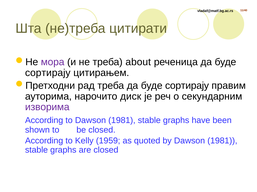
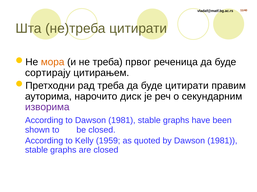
мора colour: purple -> orange (53, 62)
about: about -> првог (138, 62)
треба да буде сортирају: сортирају -> цитирати (187, 86)
